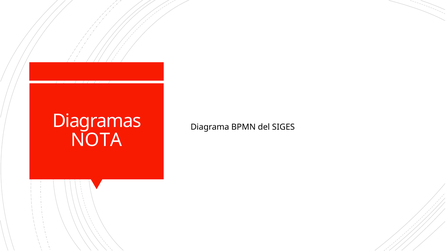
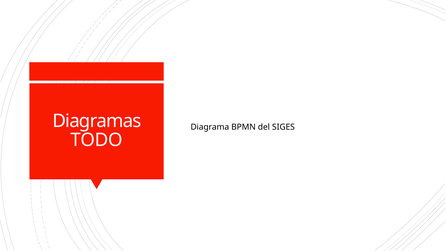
NOTA: NOTA -> TODO (97, 140)
